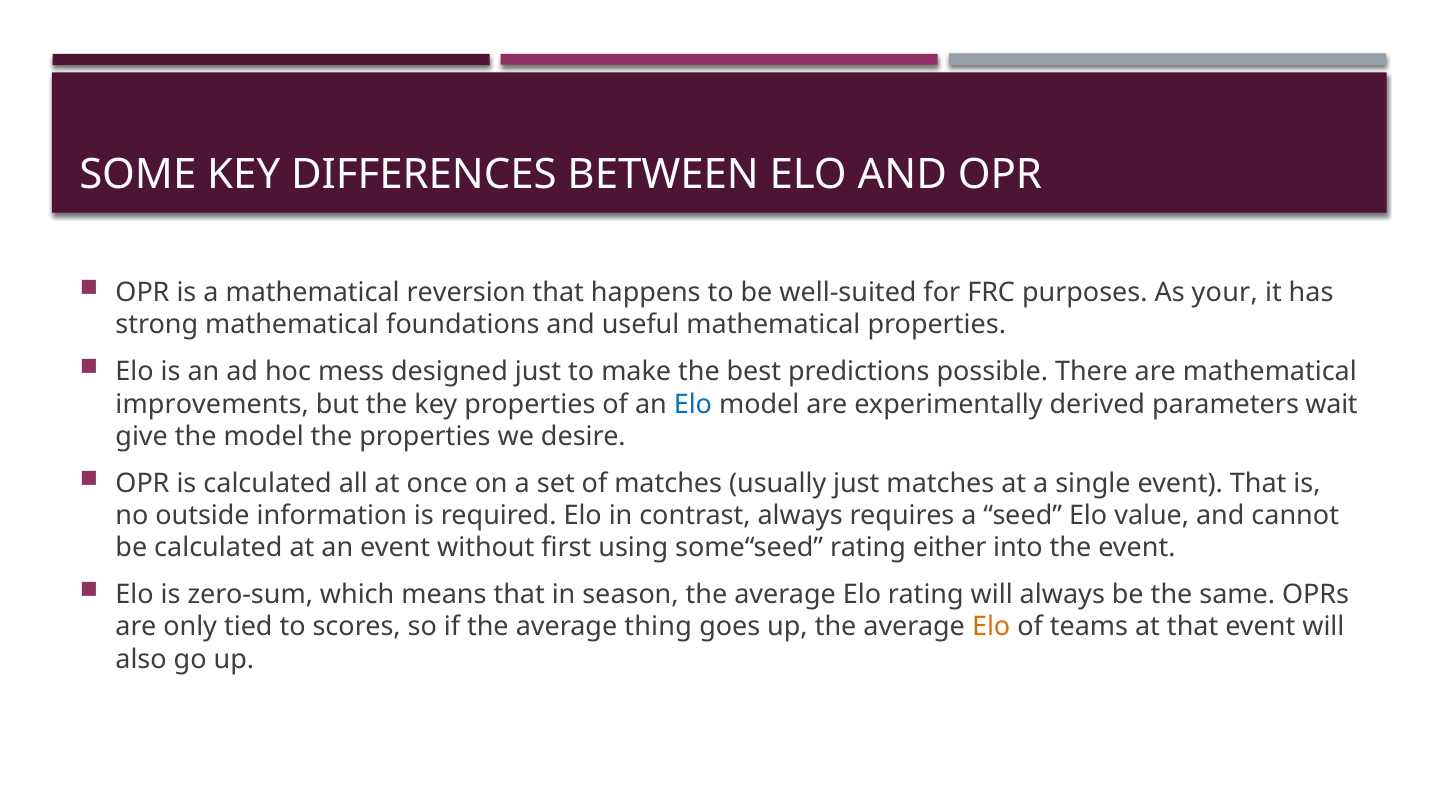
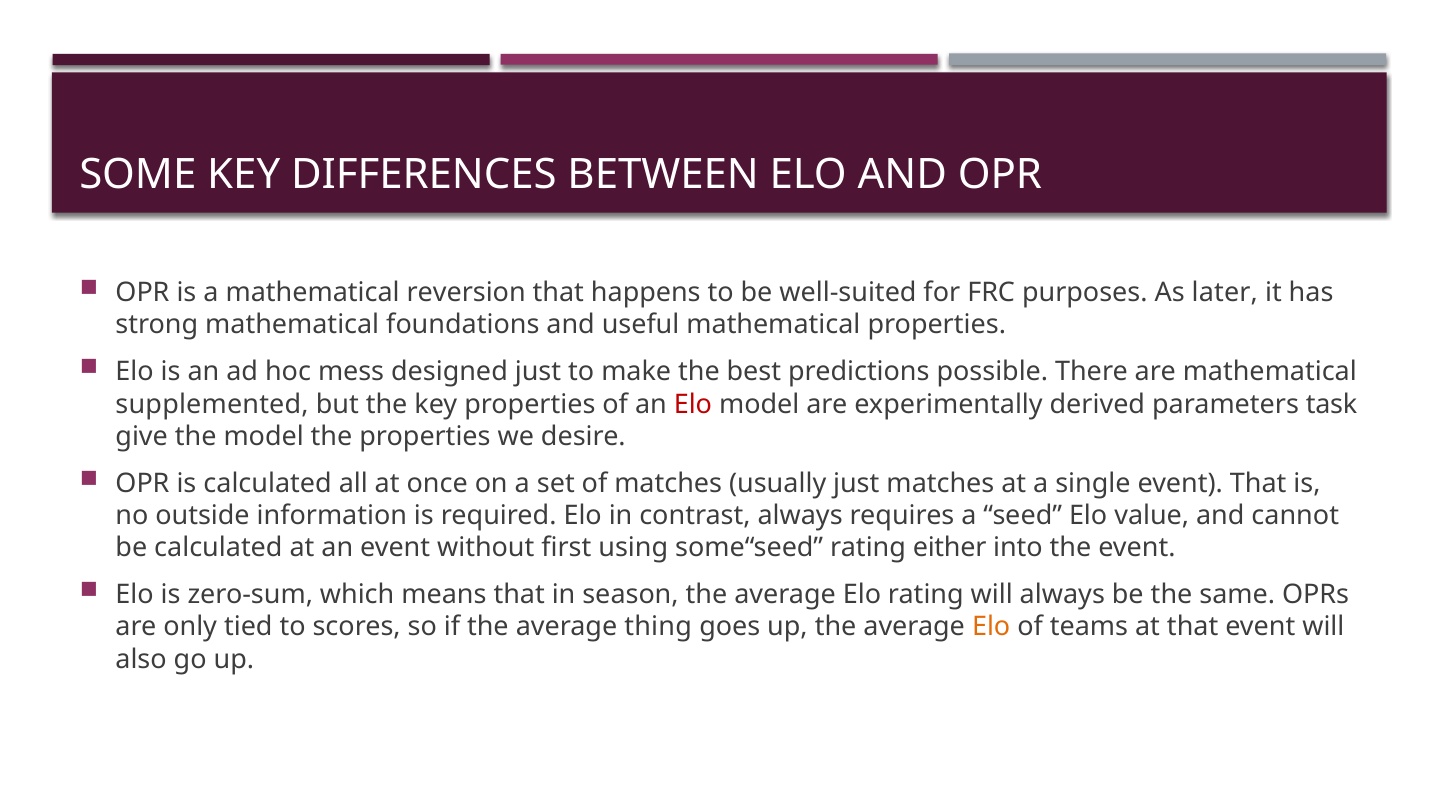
your: your -> later (1225, 293)
improvements: improvements -> supplemented (212, 404)
Elo colour: blue -> red (693, 404)
wait: wait -> task (1332, 404)
